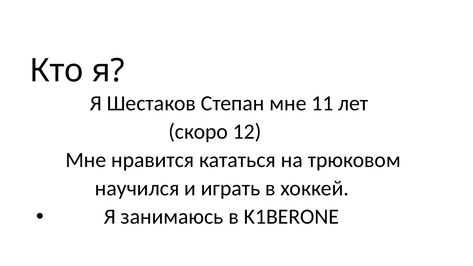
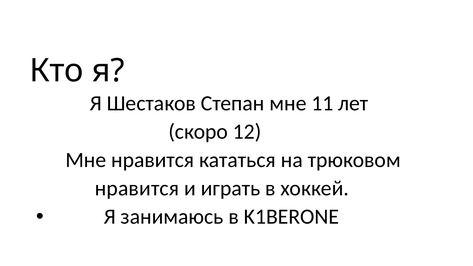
научился: научился -> нравится (137, 188)
